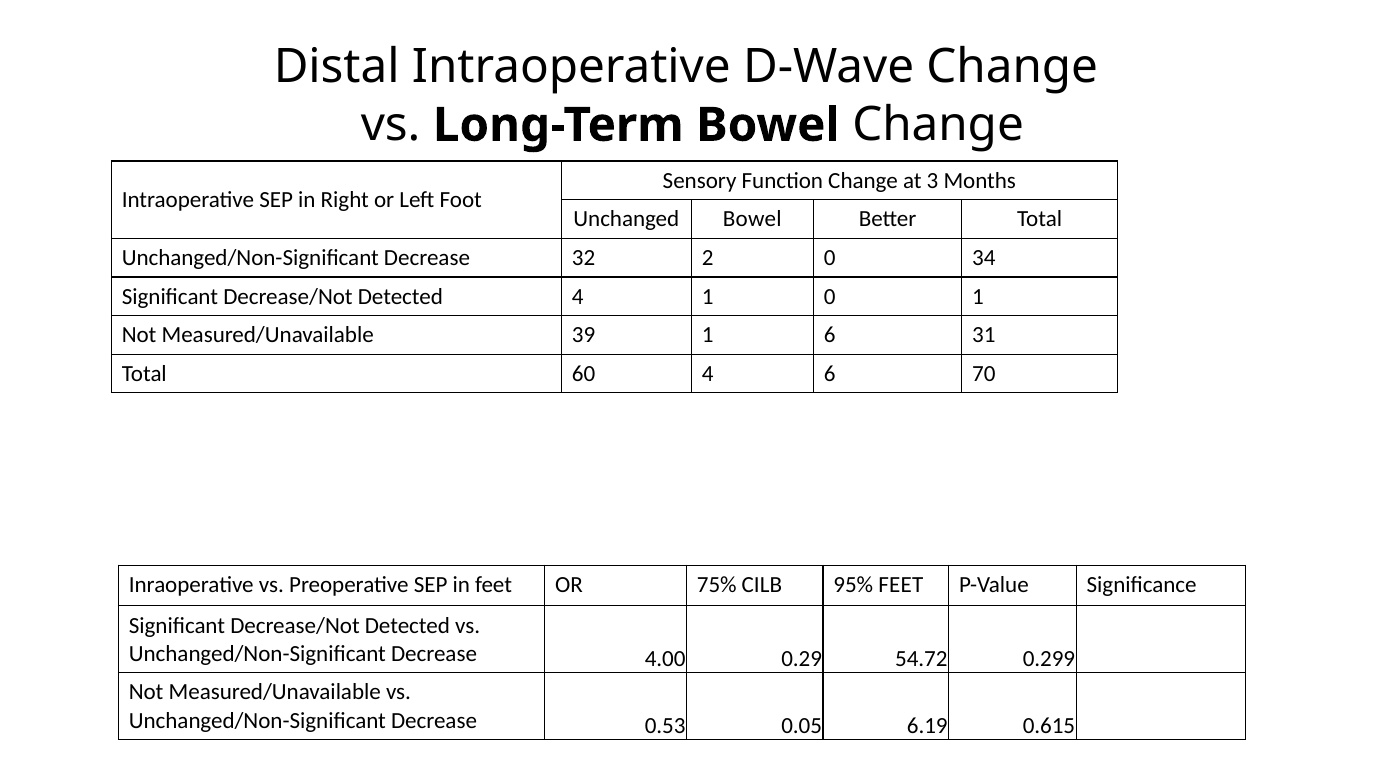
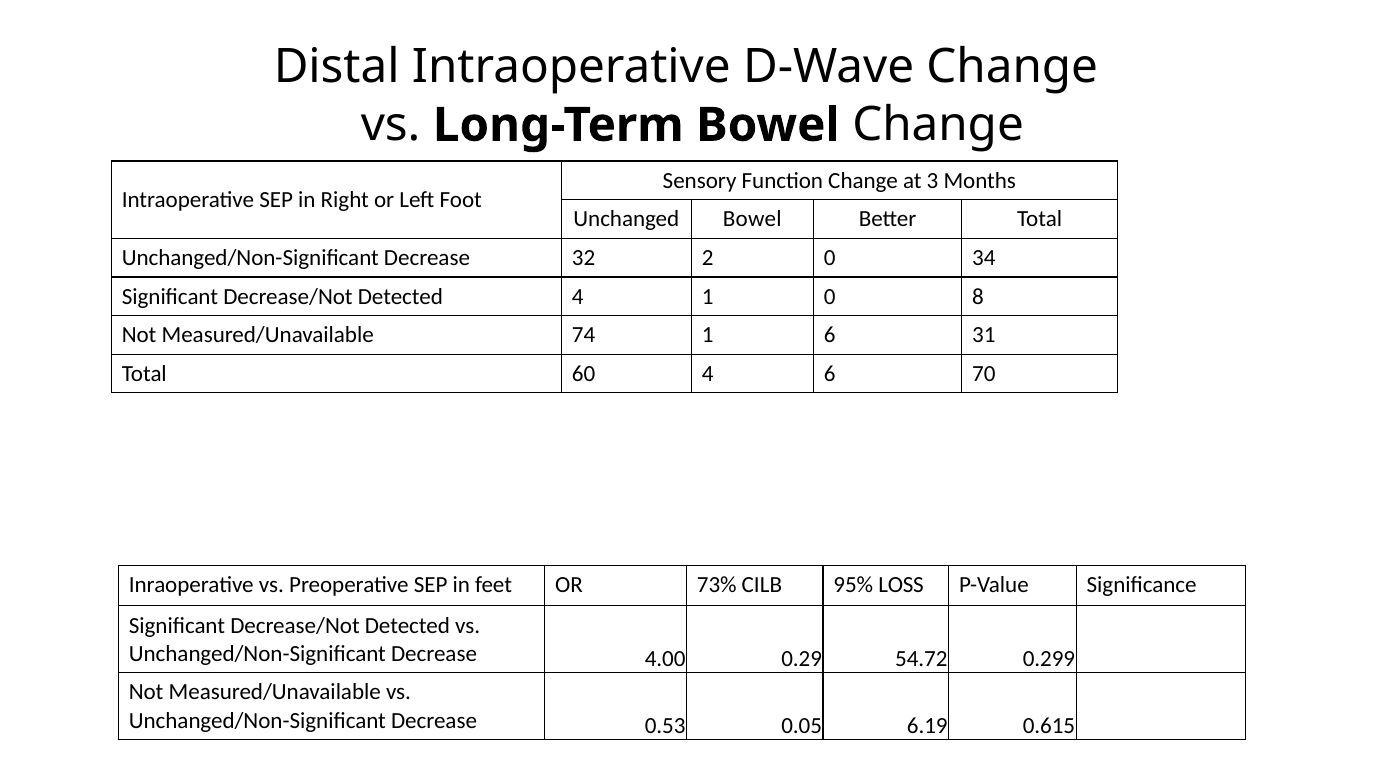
0 1: 1 -> 8 (978, 297)
39: 39 -> 74 (584, 335)
75%: 75% -> 73% (717, 585)
95% FEET: FEET -> LOSS (901, 585)
